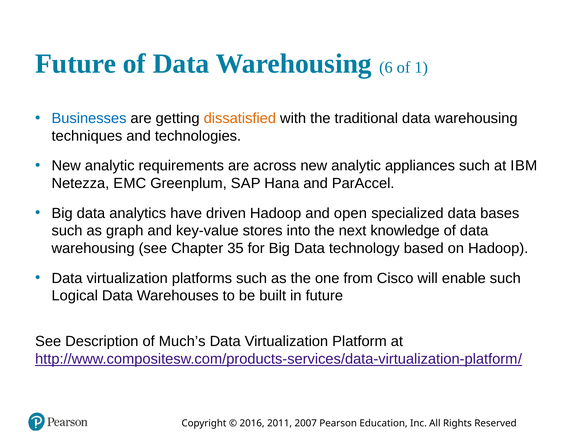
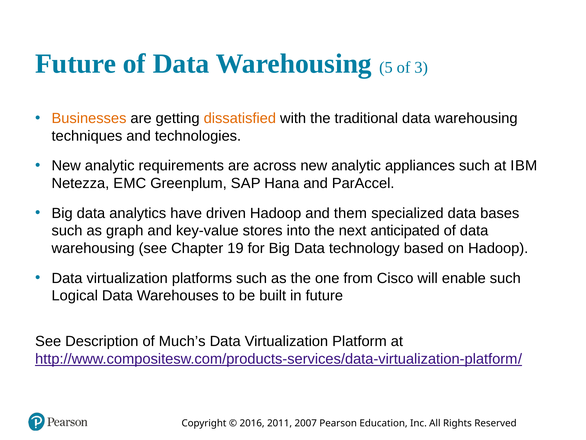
6: 6 -> 5 (386, 67)
1: 1 -> 3 (421, 67)
Businesses colour: blue -> orange (89, 118)
open: open -> them (350, 213)
knowledge: knowledge -> anticipated (405, 231)
35: 35 -> 19 (235, 248)
